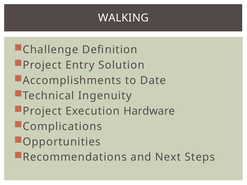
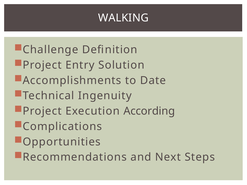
Hardware: Hardware -> According (149, 111)
